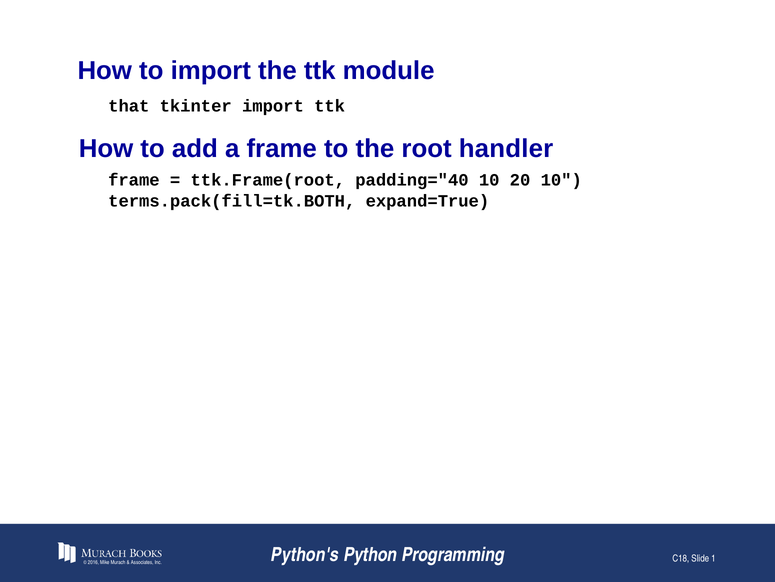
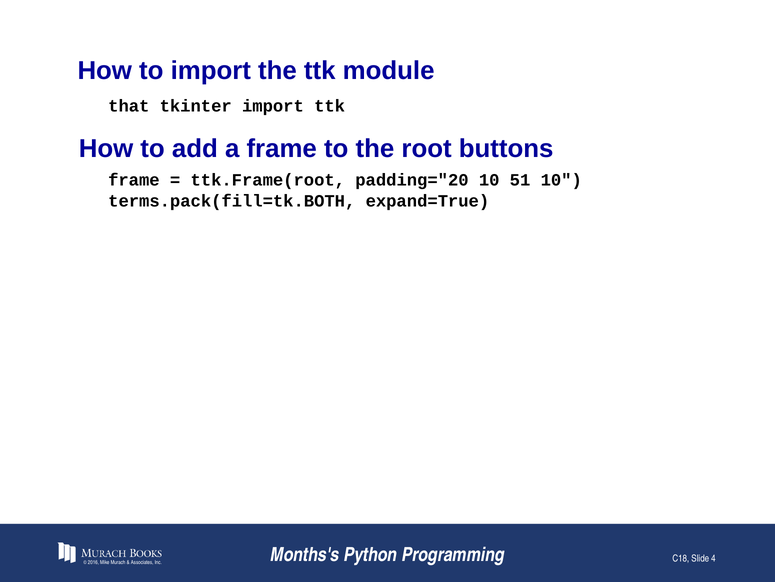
handler: handler -> buttons (506, 148)
padding="40: padding="40 -> padding="20 (412, 180)
20: 20 -> 51 (520, 180)
Python's: Python's -> Months's (305, 554)
1: 1 -> 4 (713, 558)
